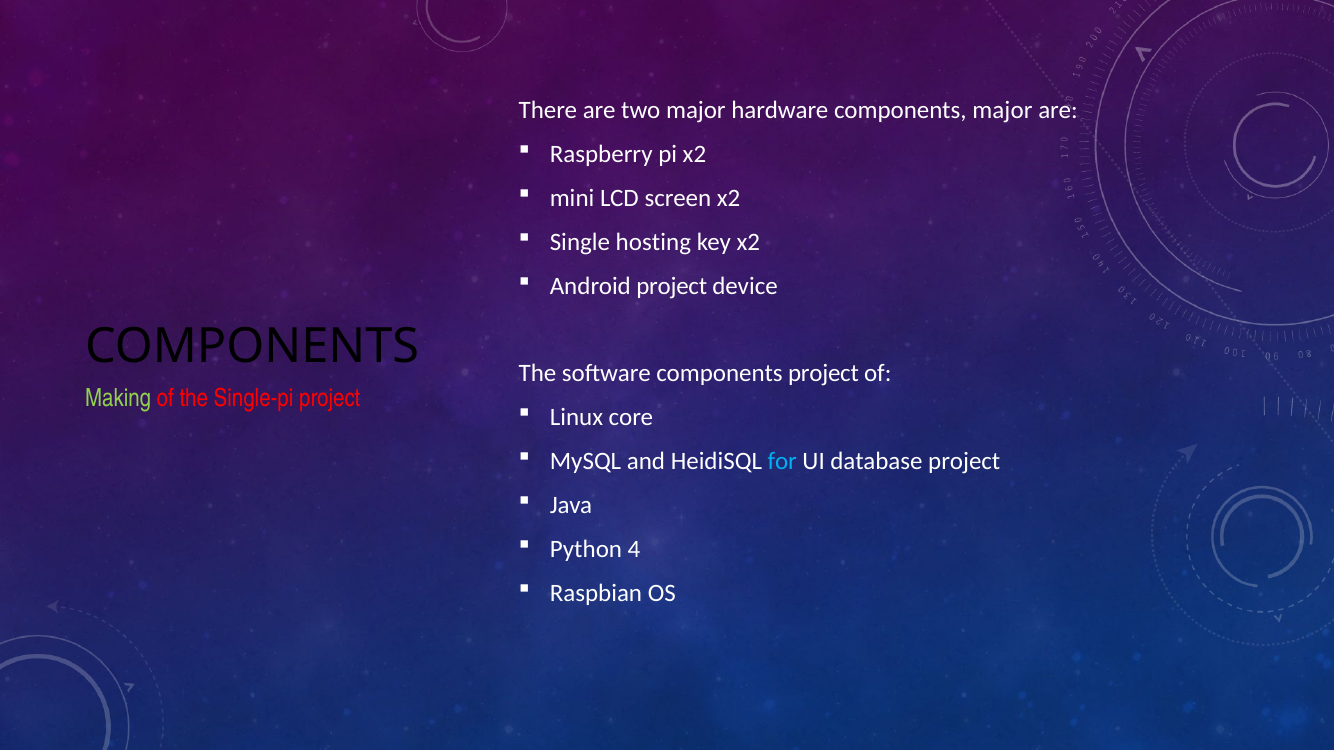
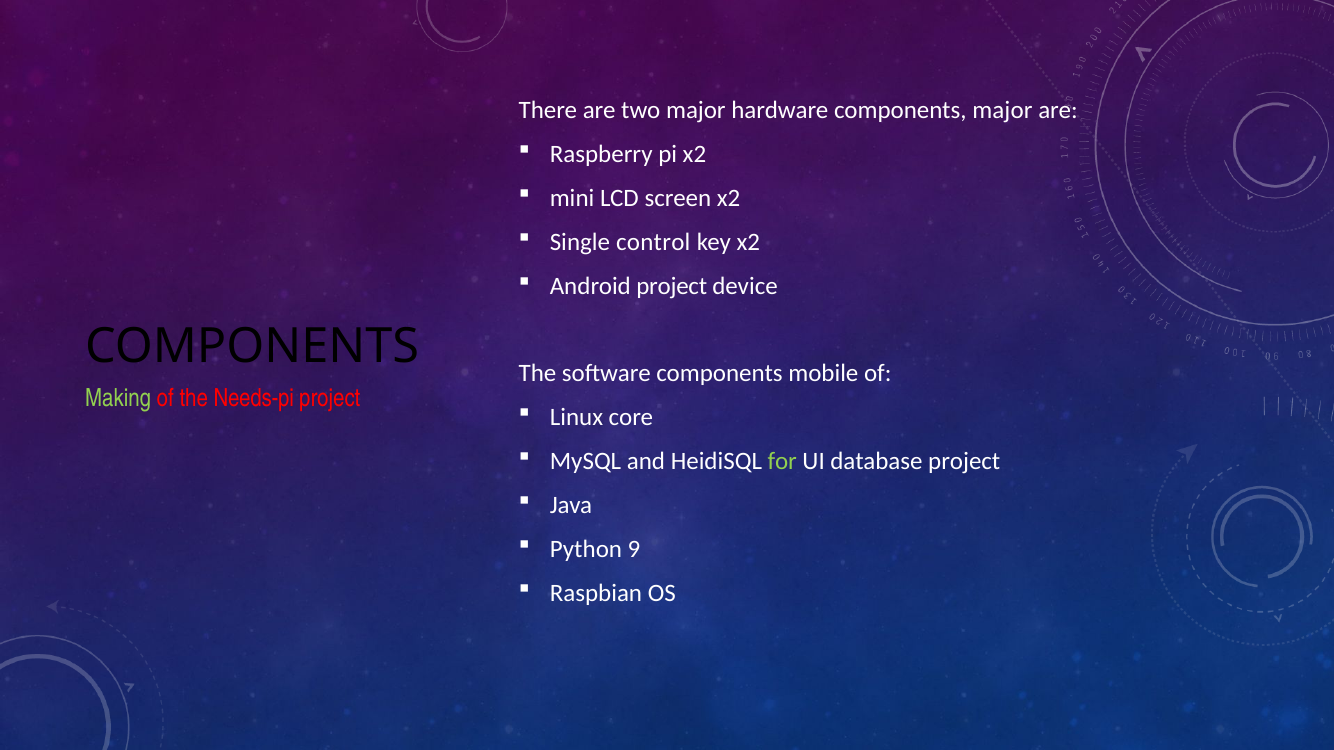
hosting: hosting -> control (653, 242)
components project: project -> mobile (823, 374)
Single-pi: Single-pi -> Needs-pi (254, 399)
for colour: light blue -> light green (782, 462)
4: 4 -> 9 (634, 549)
